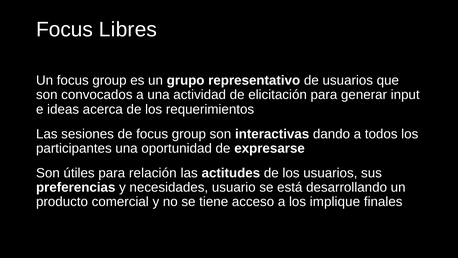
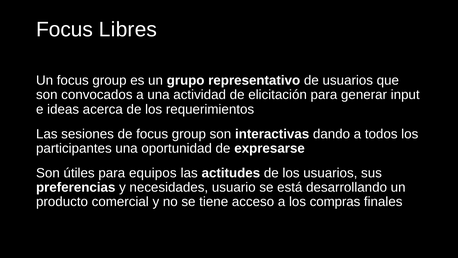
relación: relación -> equipos (153, 173)
implique: implique -> compras (335, 202)
